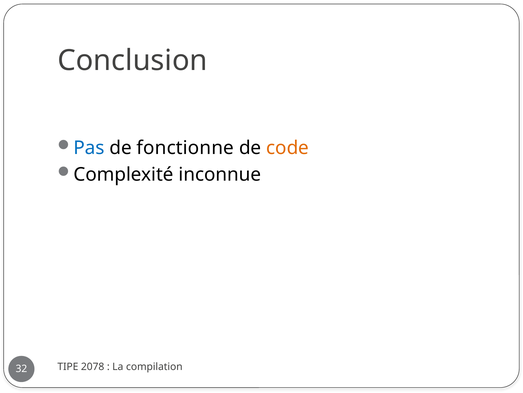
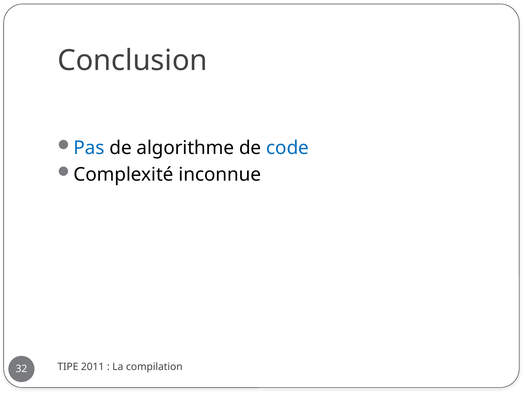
fonctionne: fonctionne -> algorithme (185, 148)
code colour: orange -> blue (288, 148)
2078: 2078 -> 2011 (93, 366)
